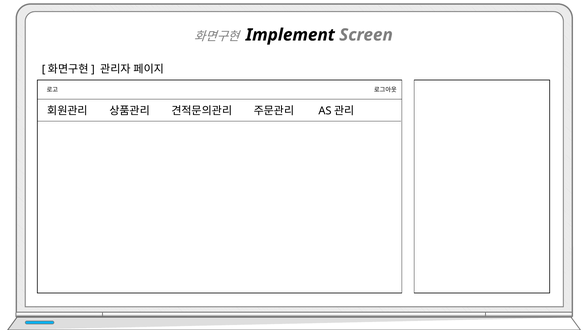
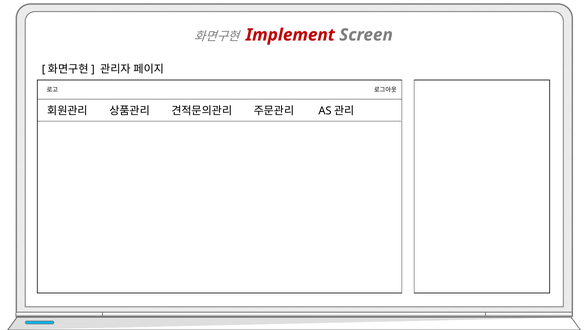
Implement colour: black -> red (290, 35)
